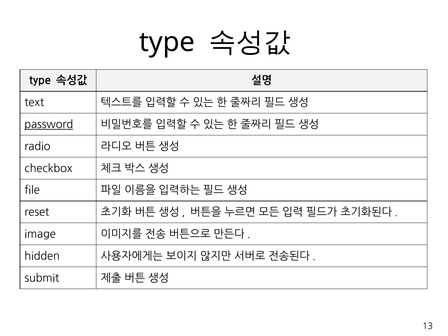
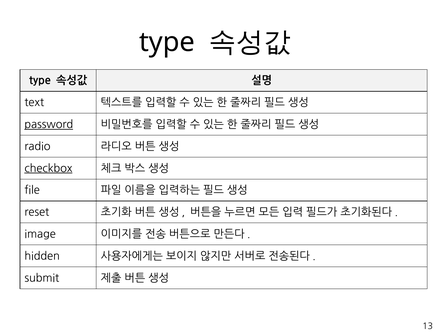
checkbox underline: none -> present (48, 168)
